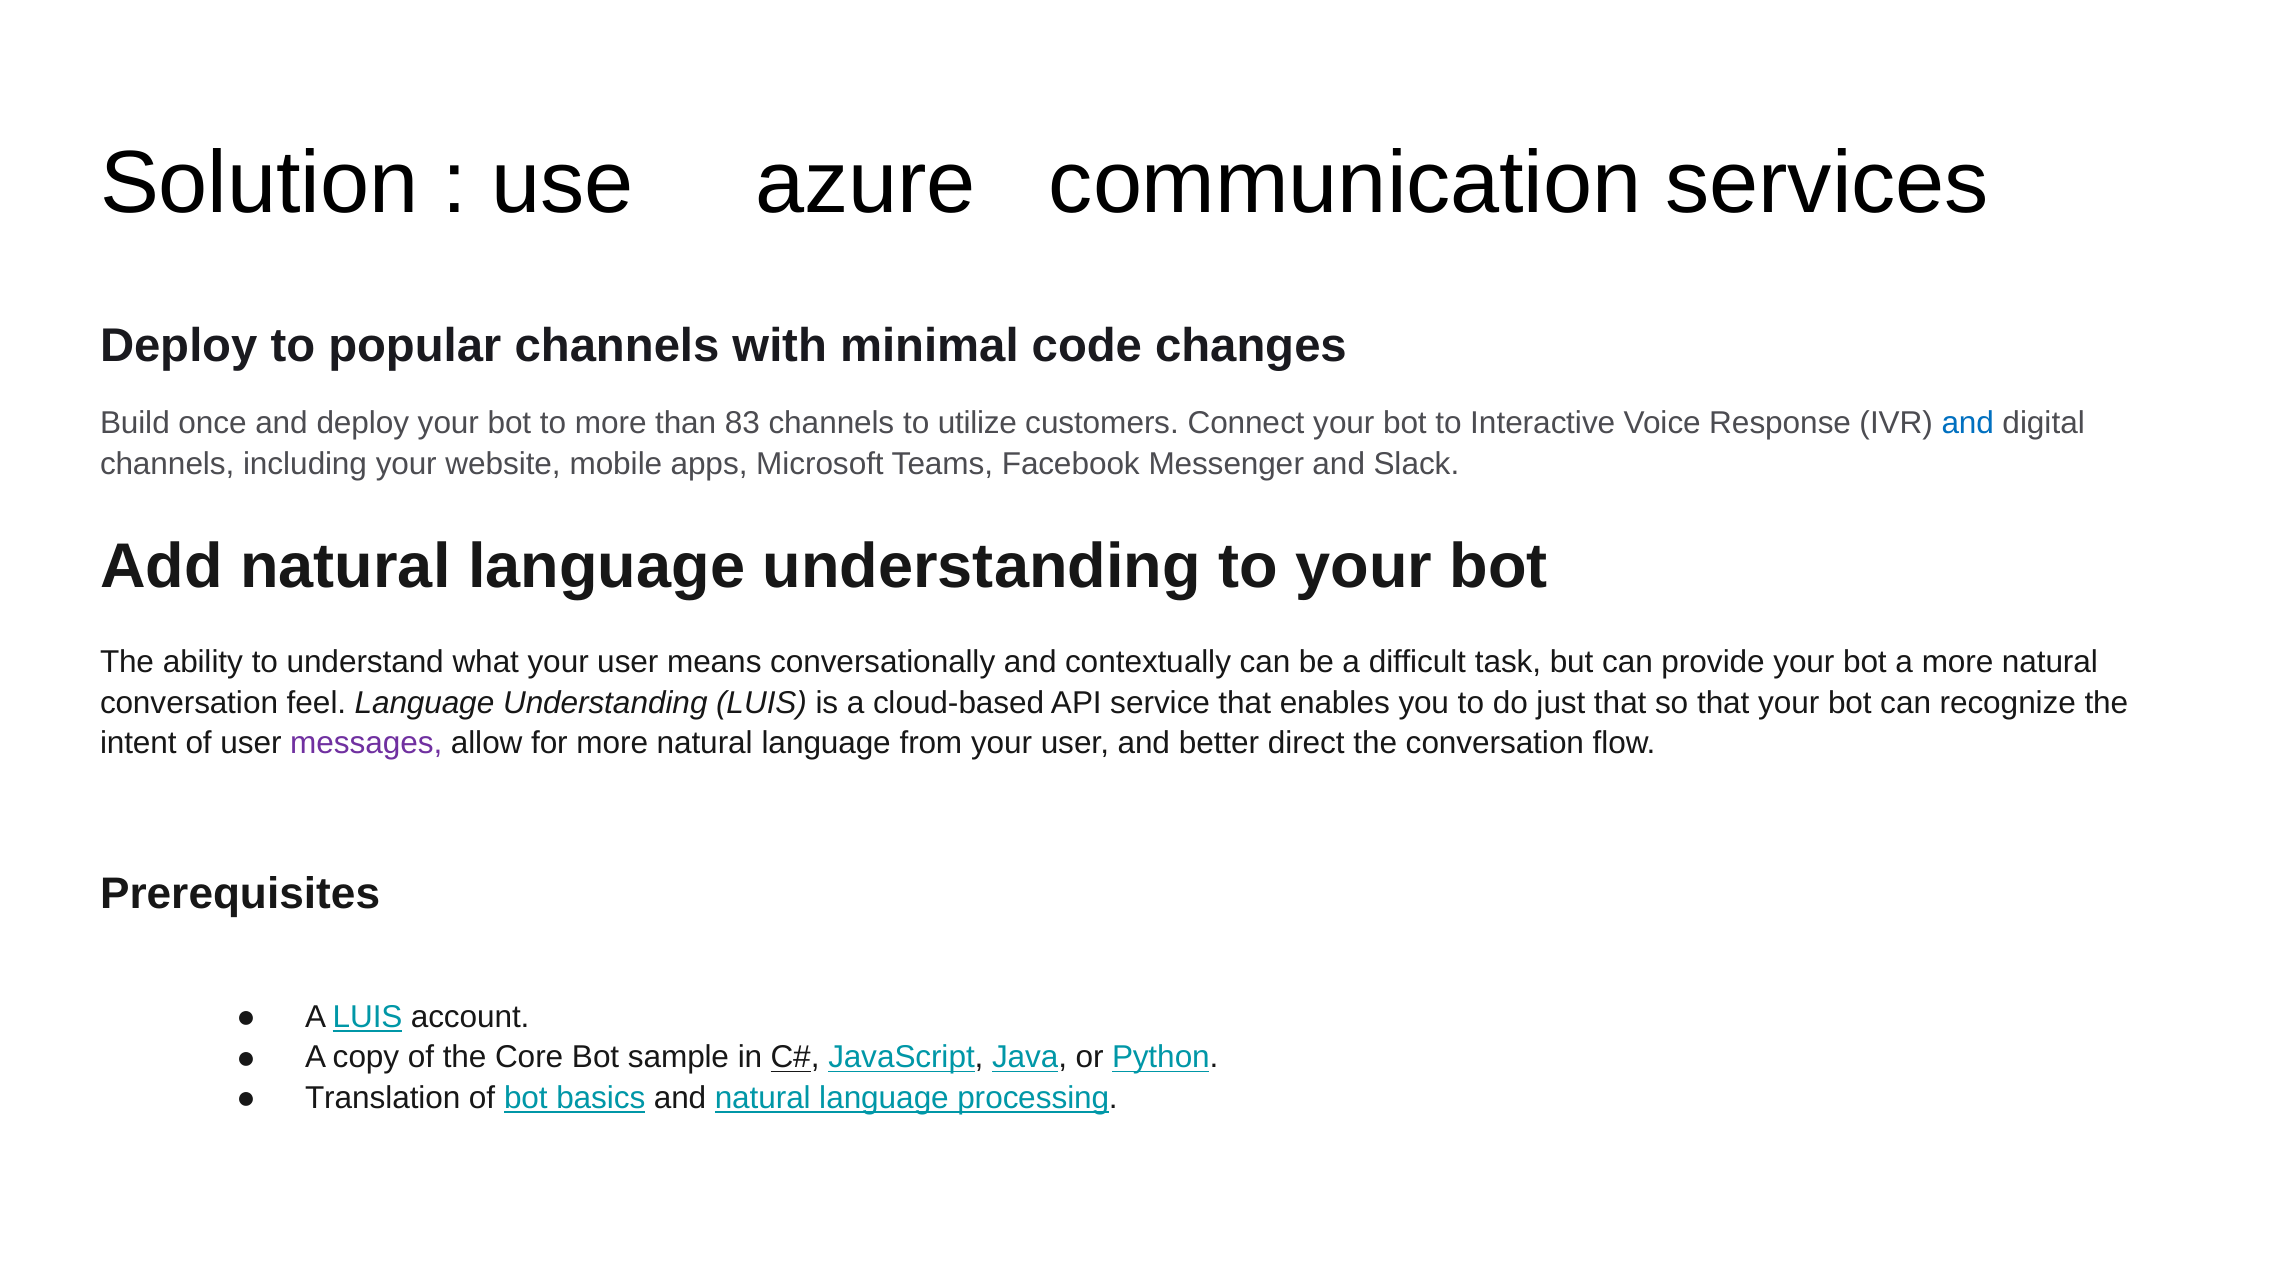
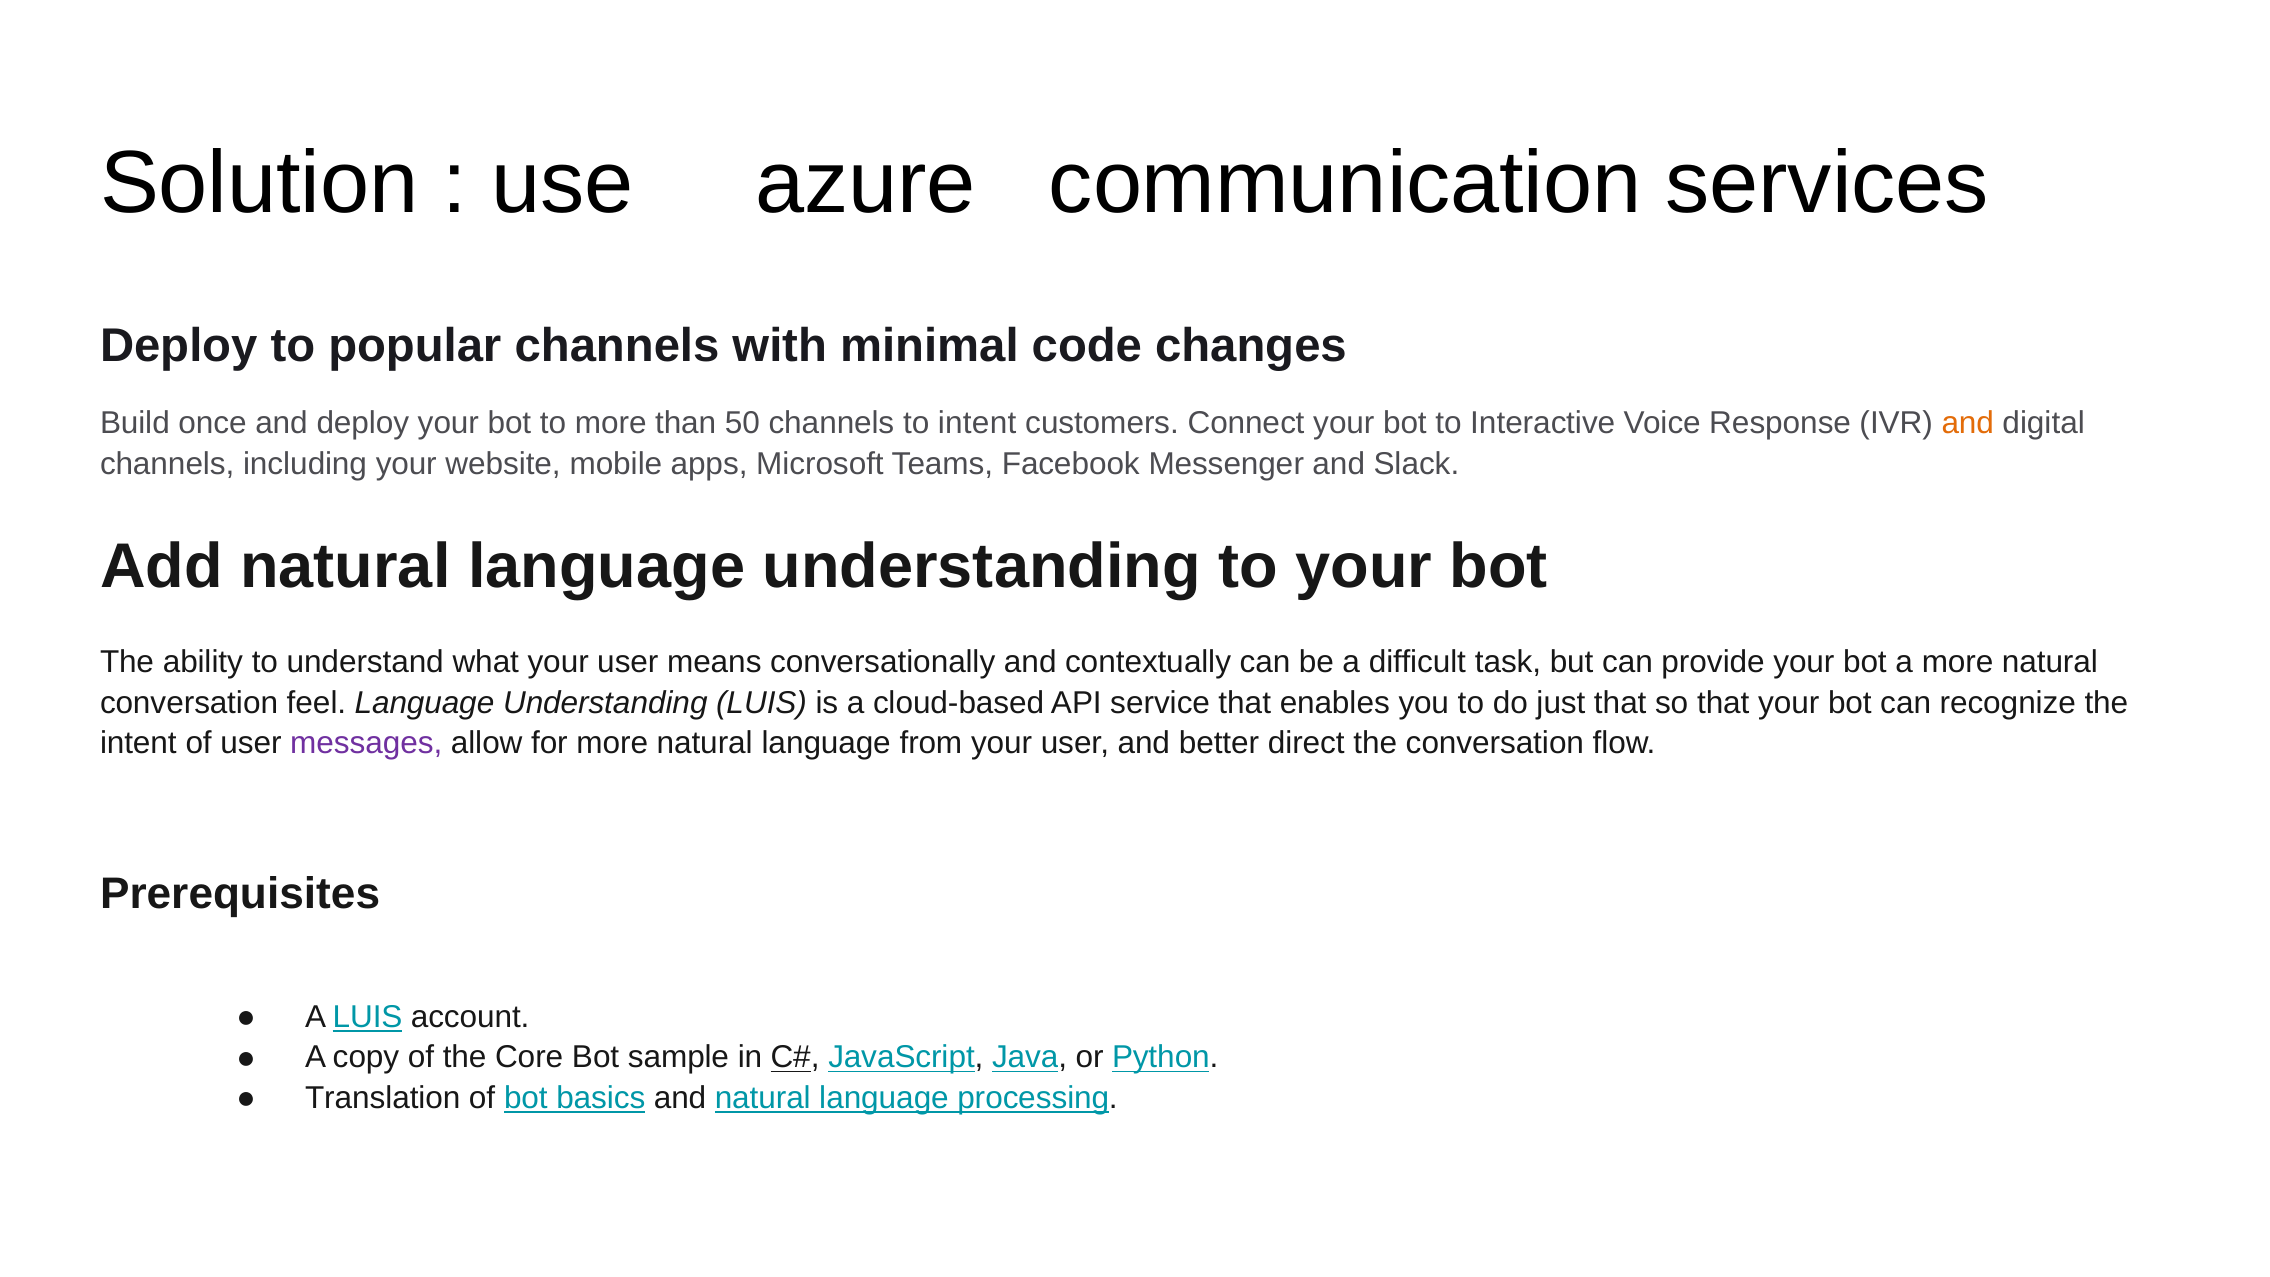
83: 83 -> 50 (742, 423)
to utilize: utilize -> intent (977, 423)
and colour: blue -> orange (1968, 423)
